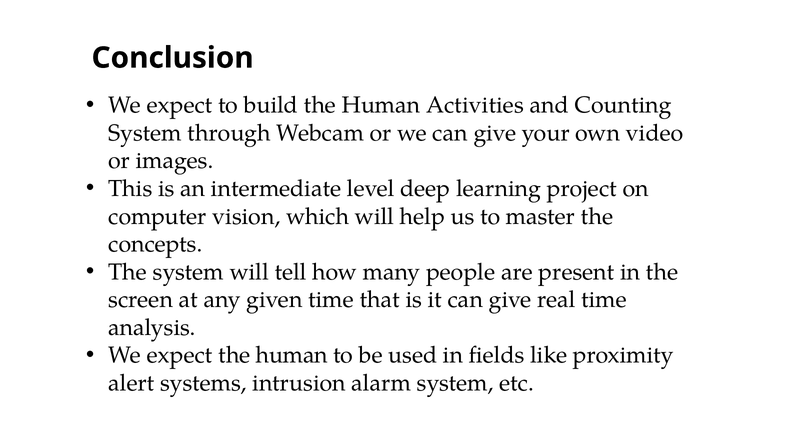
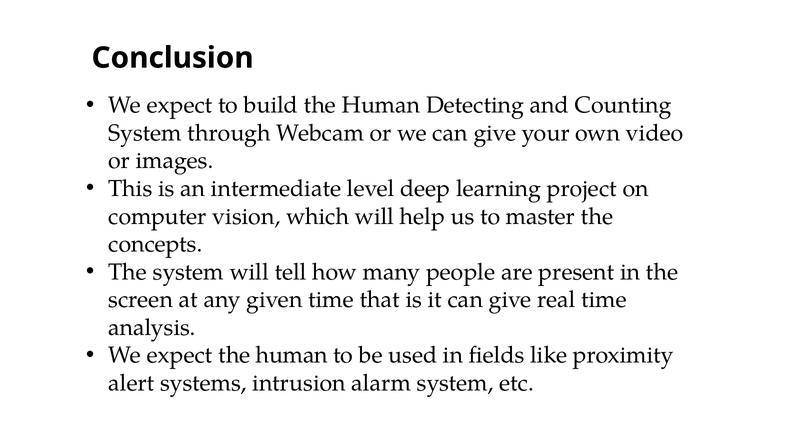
Activities: Activities -> Detecting (475, 105)
